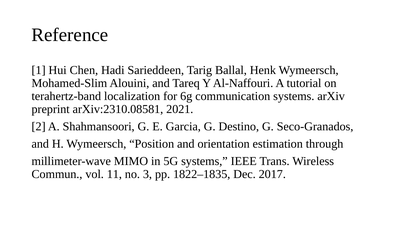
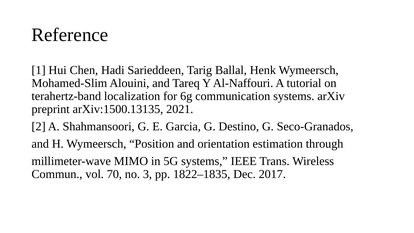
arXiv:2310.08581: arXiv:2310.08581 -> arXiv:1500.13135 (118, 109)
11: 11 -> 70 (114, 174)
